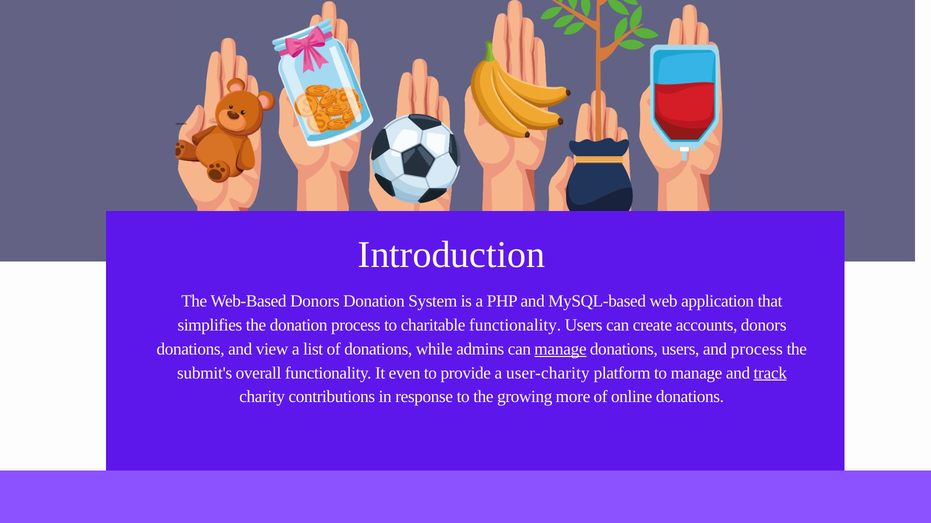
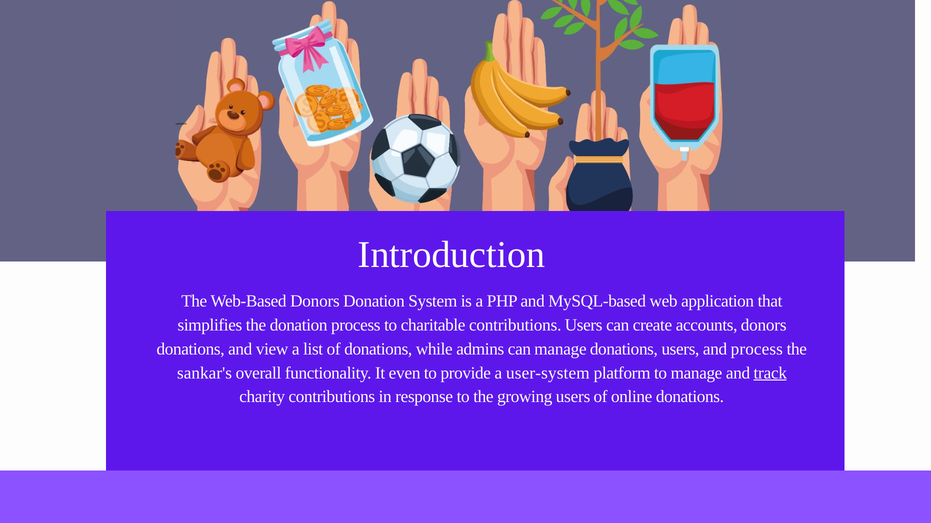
charitable functionality: functionality -> contributions (515, 325)
manage underline: present -> none (561, 349)
submit's: submit's -> sankar's (205, 373)
user-charity: user-charity -> user-system (548, 373)
growing more: more -> users (573, 397)
